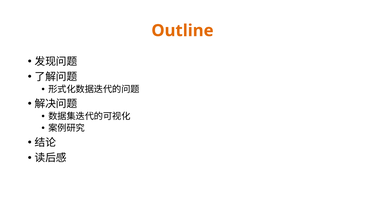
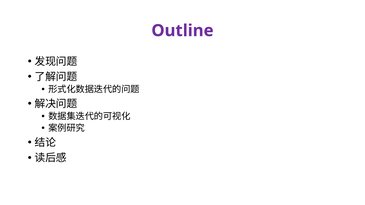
Outline colour: orange -> purple (182, 31)
